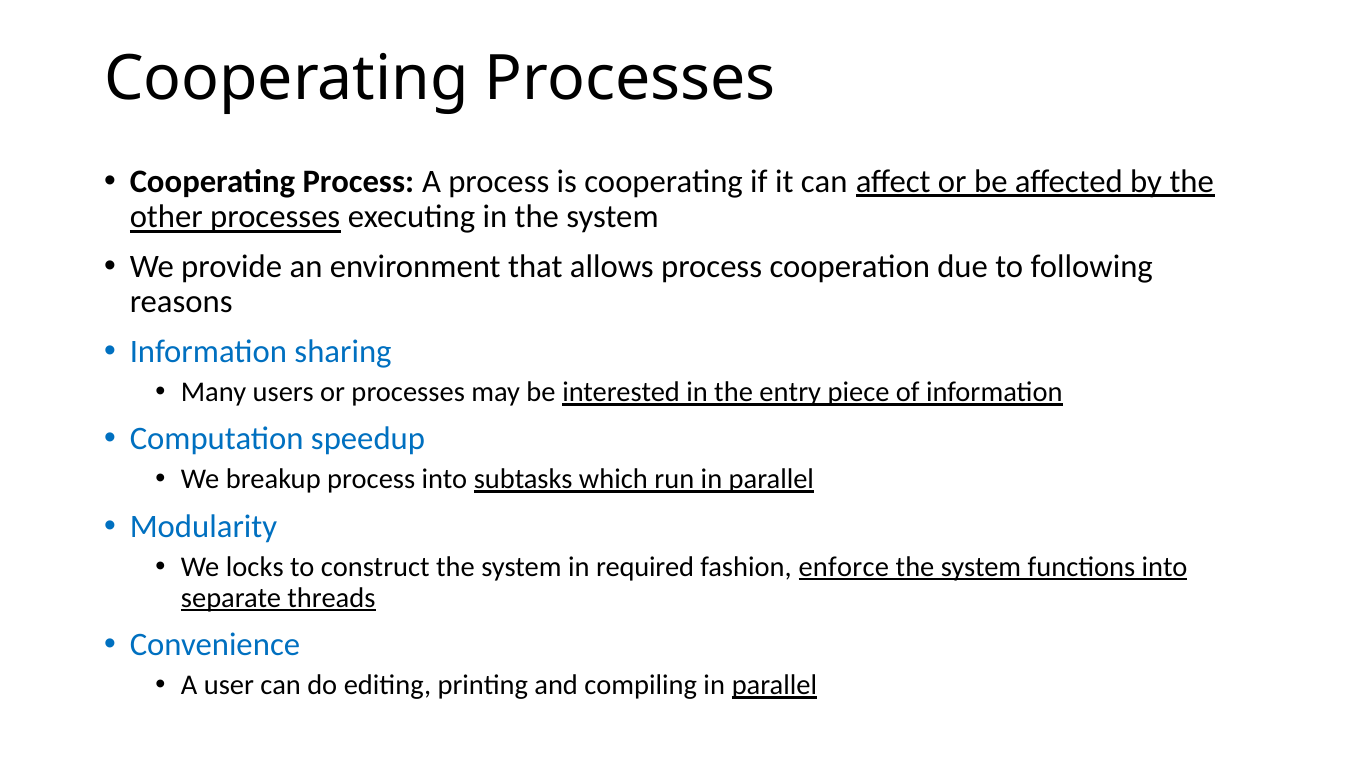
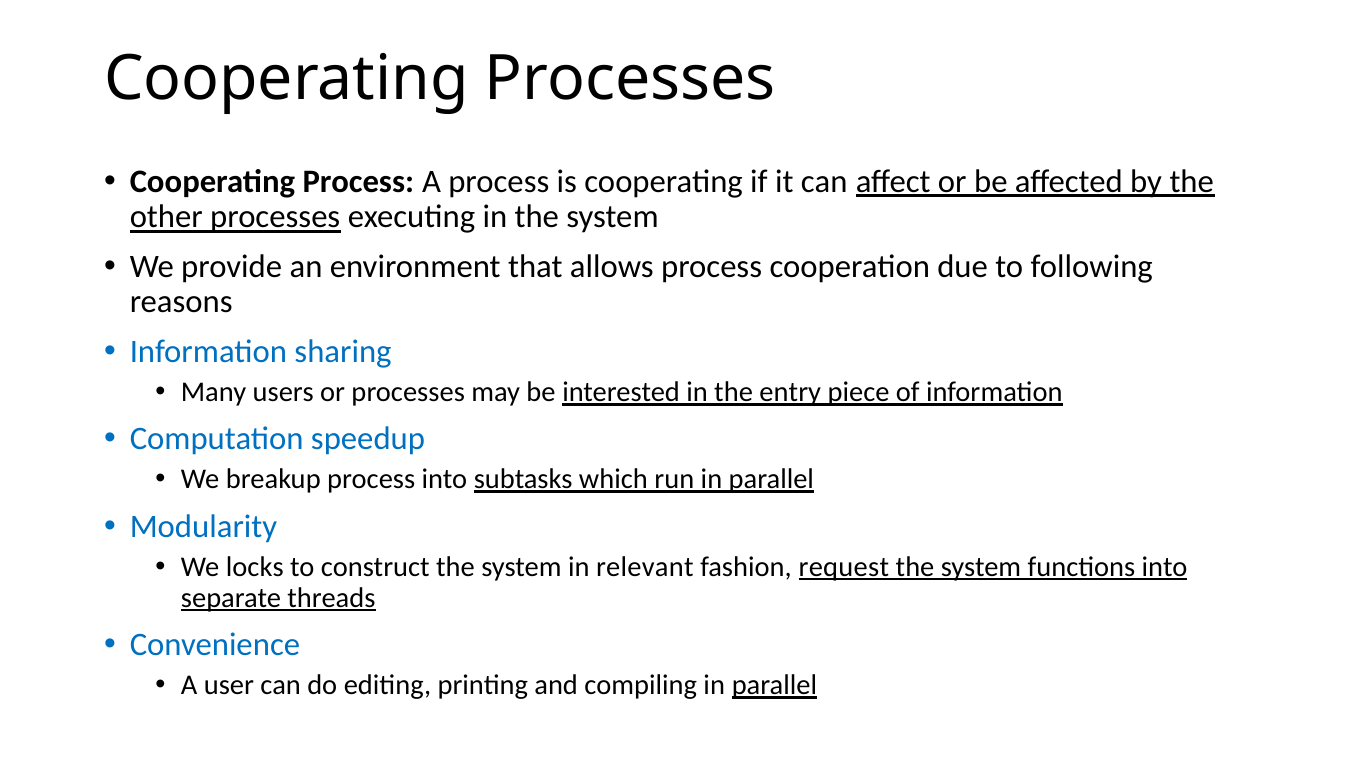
required: required -> relevant (645, 566)
enforce: enforce -> request (844, 566)
